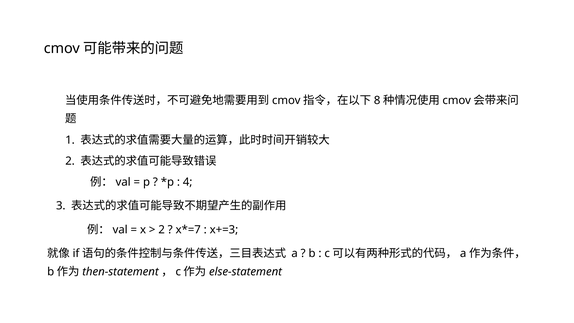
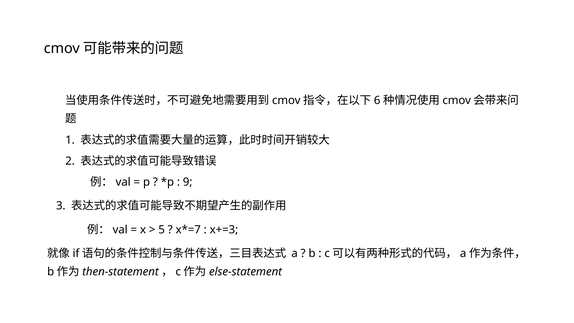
8: 8 -> 6 (377, 100)
4: 4 -> 9 (188, 182)
2: 2 -> 5 (162, 230)
